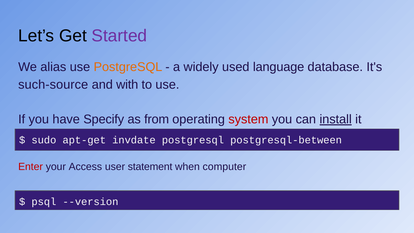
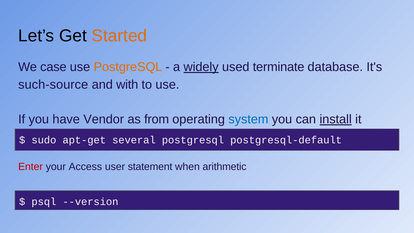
Started colour: purple -> orange (119, 36)
alias: alias -> case (53, 67)
widely underline: none -> present (201, 67)
language: language -> terminate (279, 67)
Specify: Specify -> Vendor (104, 119)
system colour: red -> blue (248, 119)
invdate: invdate -> several (134, 140)
postgresql-between: postgresql-between -> postgresql-default (286, 140)
computer: computer -> arithmetic (225, 167)
